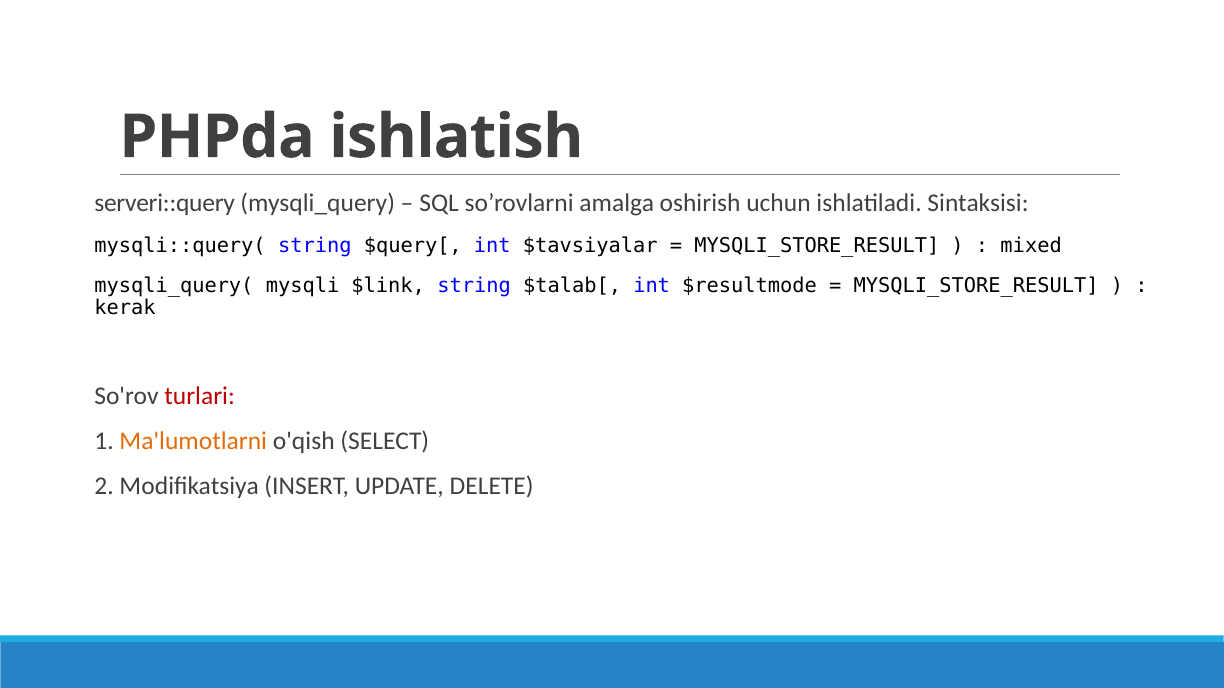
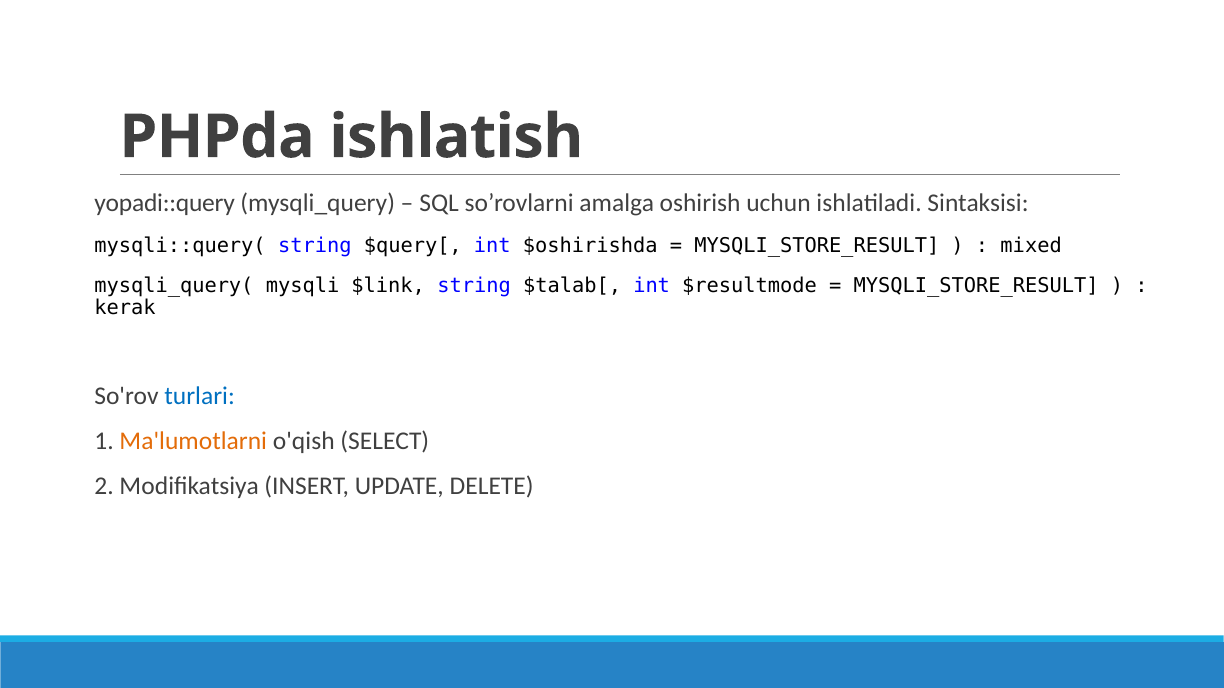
serveri::query: serveri::query -> yopadi::query (165, 204)
$tavsiyalar: $tavsiyalar -> $oshirishda (590, 246)
turlari colour: red -> blue (200, 396)
